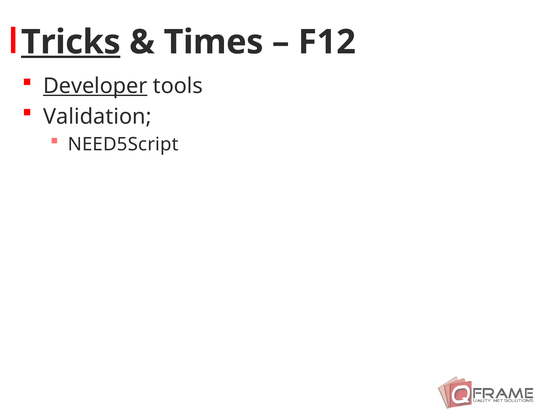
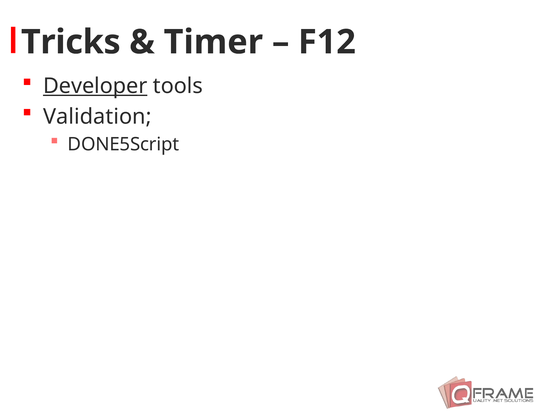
Tricks underline: present -> none (71, 42)
Times: Times -> Timer (213, 42)
NEED5Script: NEED5Script -> DONE5Script (123, 144)
